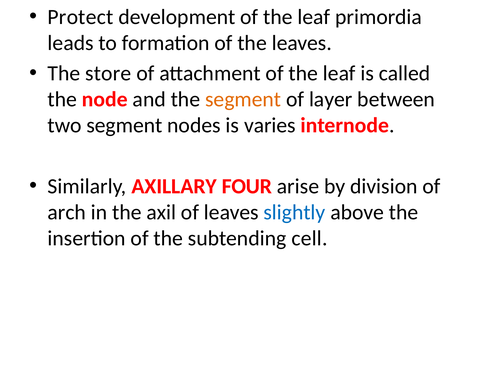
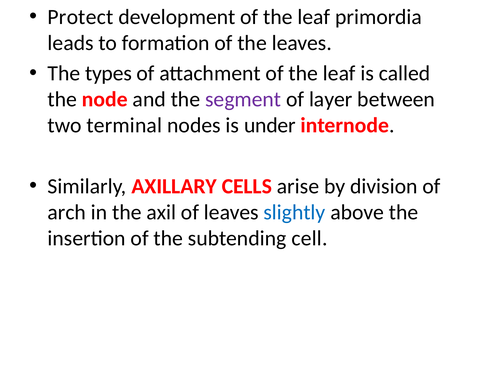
store: store -> types (108, 73)
segment colour: orange -> purple (243, 99)
two segment: segment -> terminal (124, 125)
varies: varies -> under (270, 125)
FOUR: FOUR -> CELLS (247, 186)
